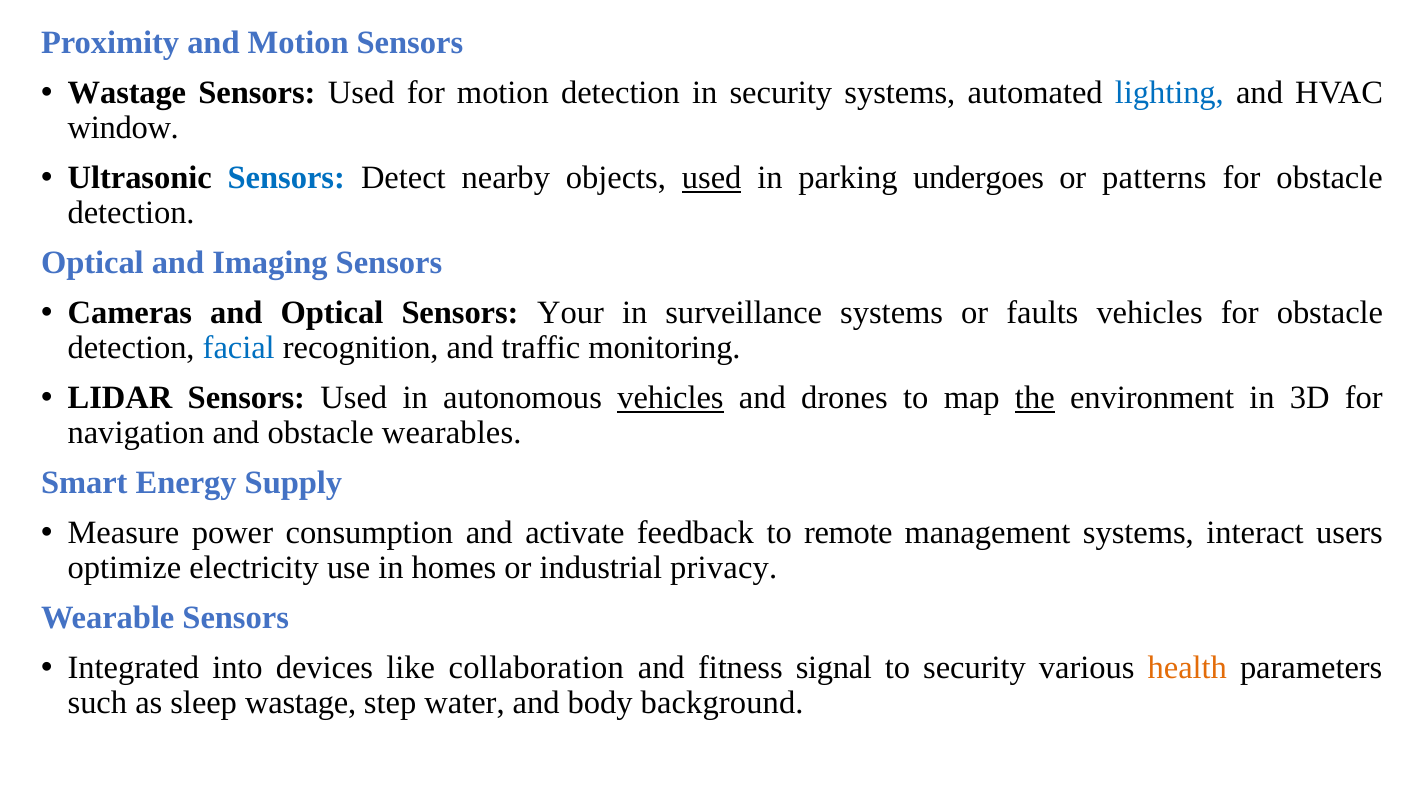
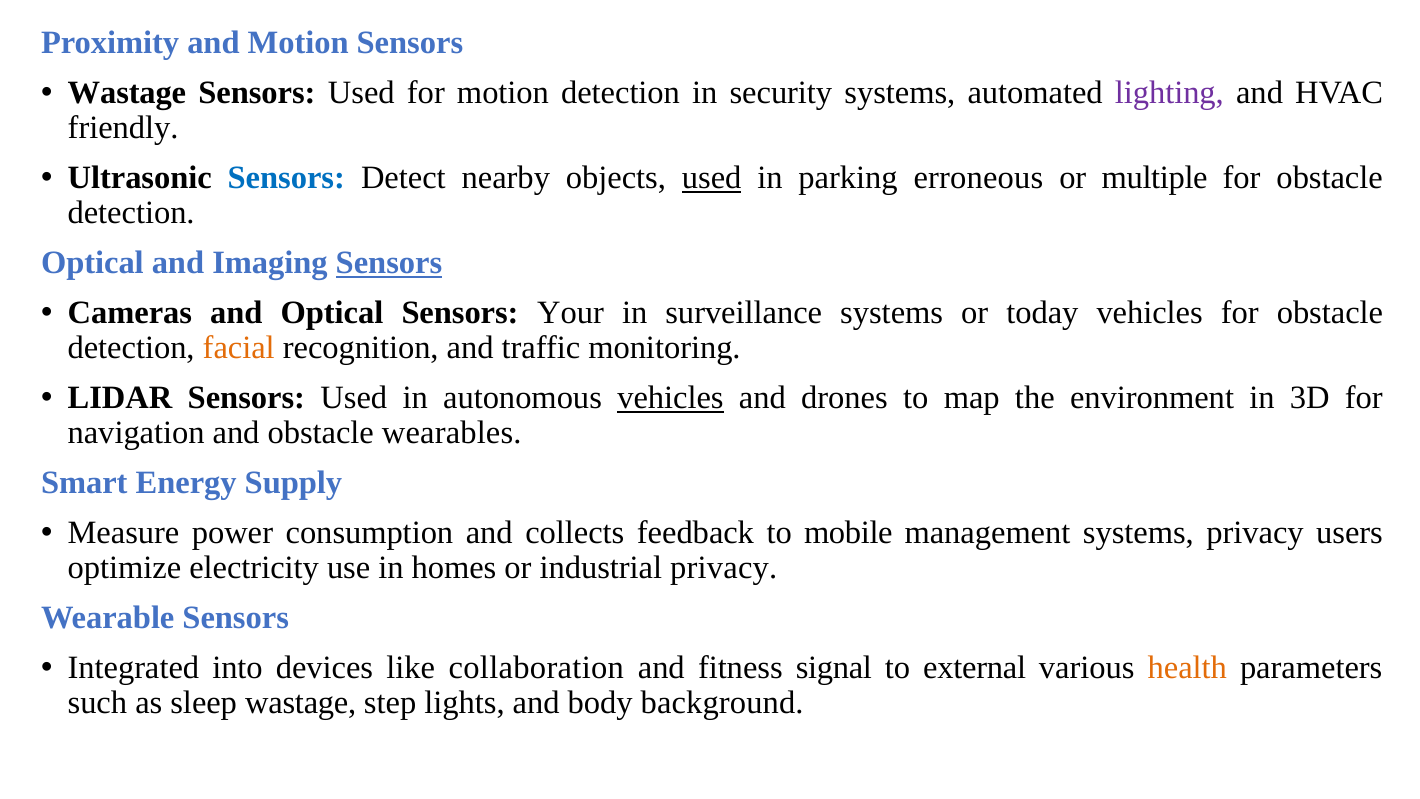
lighting colour: blue -> purple (1169, 93)
window: window -> friendly (123, 128)
undergoes: undergoes -> erroneous (978, 178)
patterns: patterns -> multiple (1155, 178)
Sensors underline: none -> present (389, 263)
faults: faults -> today (1042, 313)
facial colour: blue -> orange (239, 348)
the underline: present -> none (1035, 398)
activate: activate -> collects (575, 533)
remote: remote -> mobile (848, 533)
systems interact: interact -> privacy (1255, 533)
to security: security -> external (975, 668)
water: water -> lights (465, 703)
